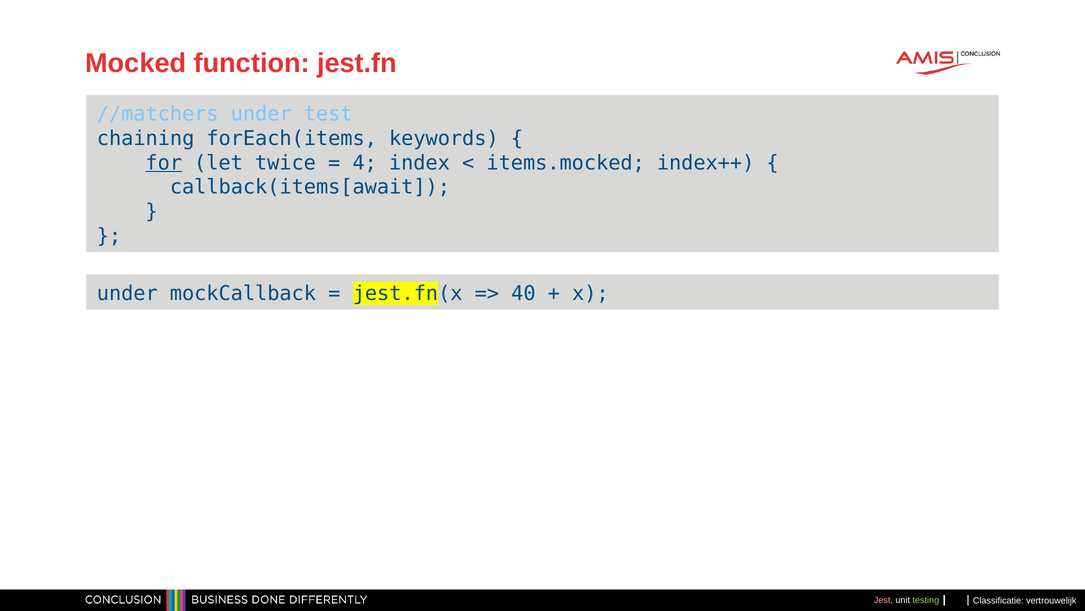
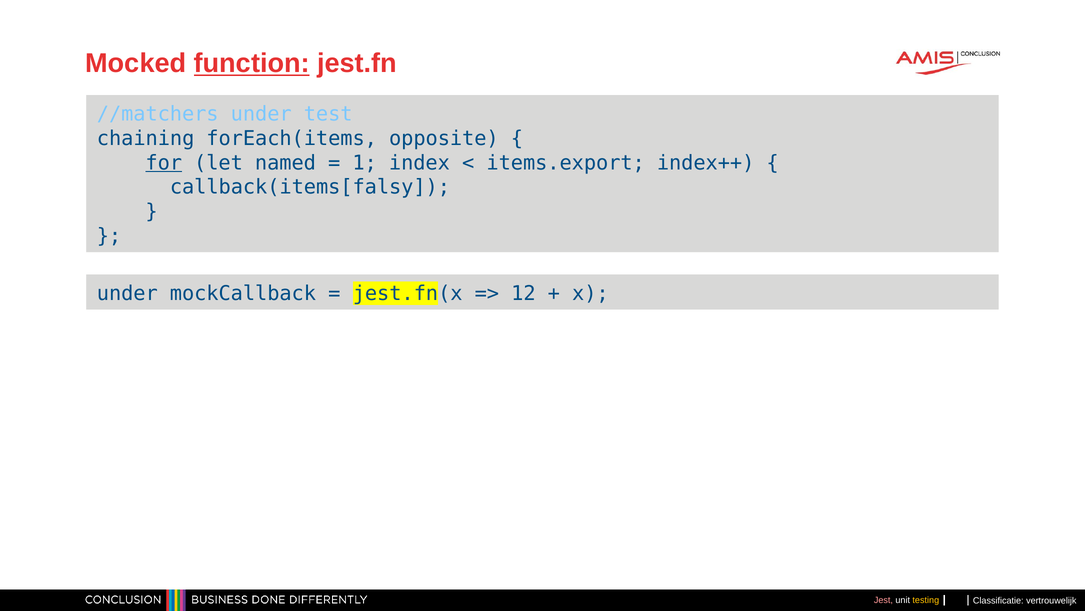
function underline: none -> present (252, 63)
keywords: keywords -> opposite (444, 138)
twice: twice -> named (285, 163)
4: 4 -> 1 (365, 163)
items.mocked: items.mocked -> items.export (566, 163)
callback(items[await: callback(items[await -> callback(items[falsy (310, 187)
40: 40 -> 12 (523, 293)
testing colour: light green -> yellow (926, 600)
